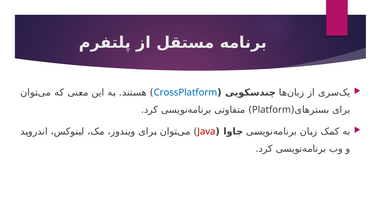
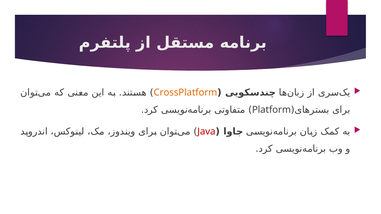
CrossPlatform colour: blue -> orange (185, 93)
